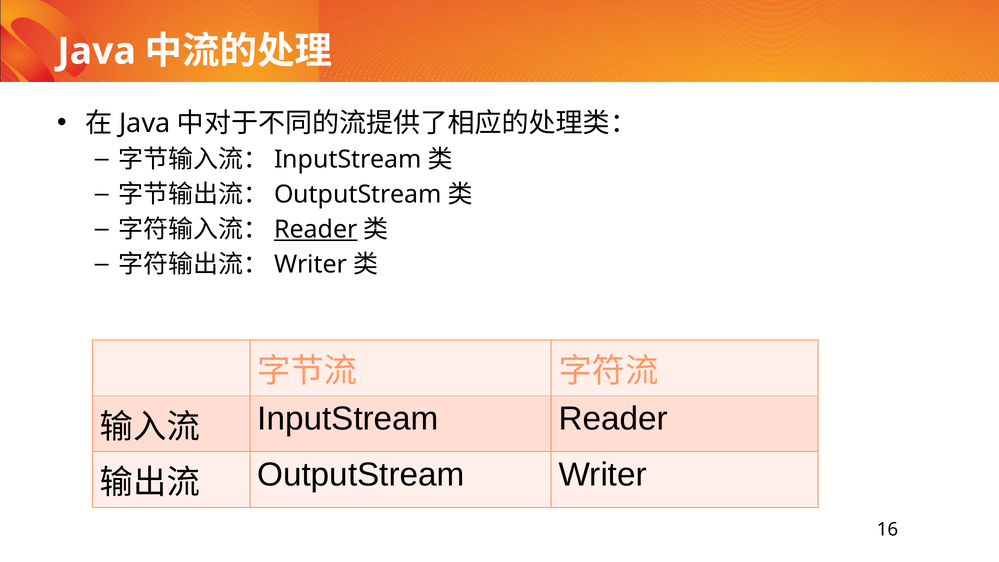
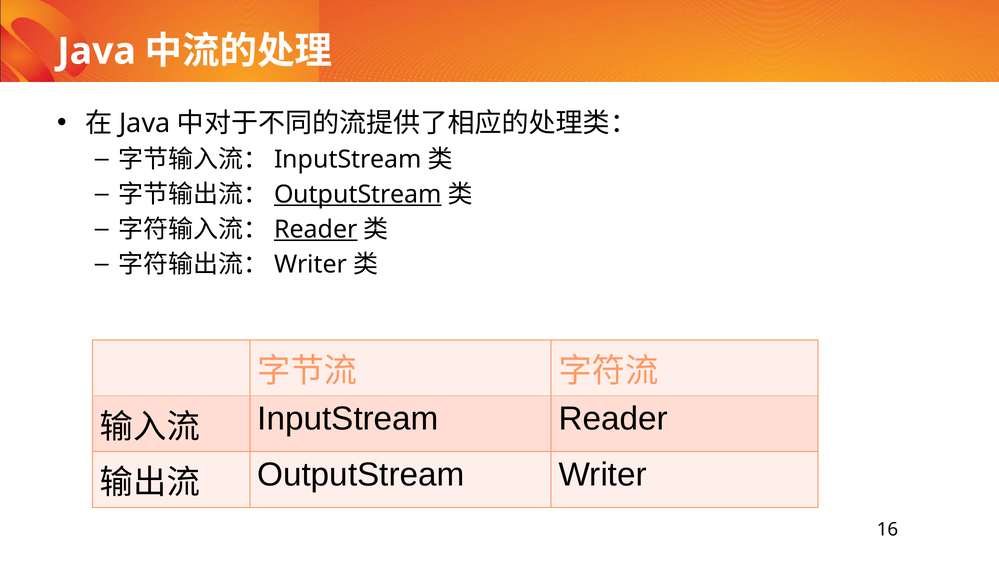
OutputStream underline: none -> present (358, 194)
